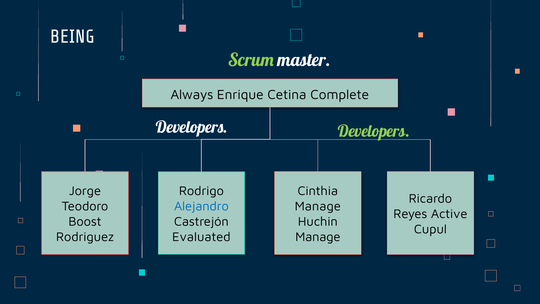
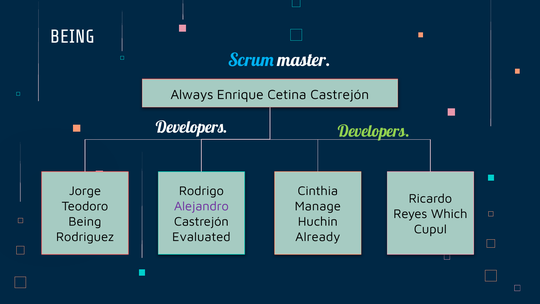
Scrum colour: light green -> light blue (251, 60)
Cetina Complete: Complete -> Castrejón (340, 95)
Alejandro colour: blue -> purple (201, 206)
Active: Active -> Which (449, 214)
Boost: Boost -> Being (85, 221)
Manage: Manage -> Already (318, 237)
